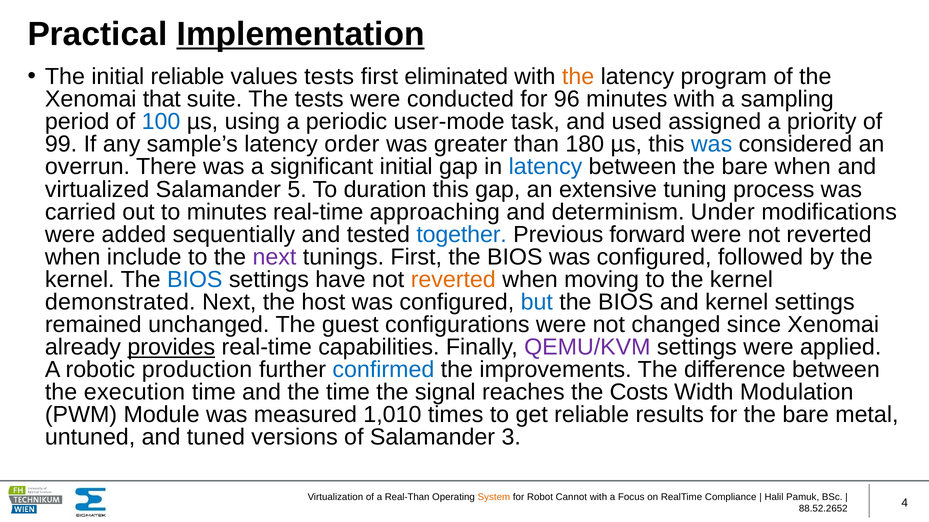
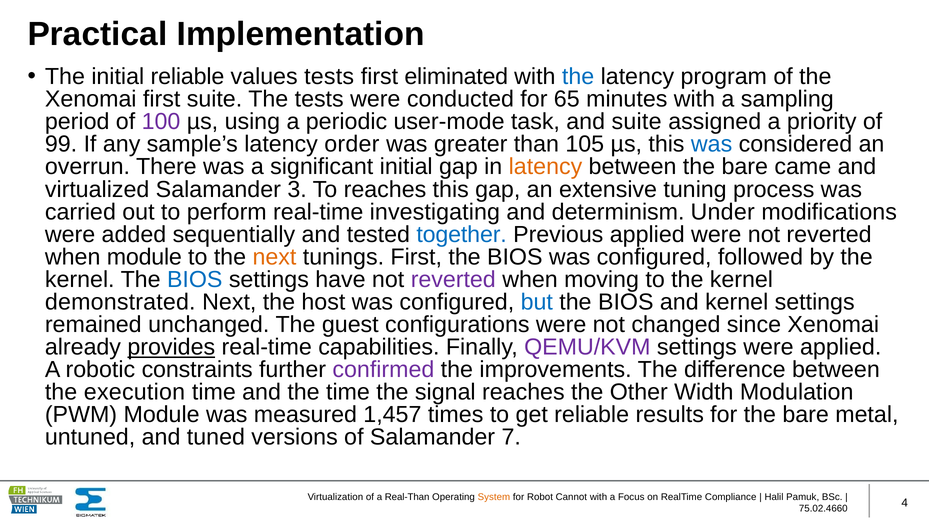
Implementation underline: present -> none (301, 34)
the colour: orange -> blue (578, 77)
Xenomai that: that -> first (162, 99)
96: 96 -> 65 (567, 99)
100 colour: blue -> purple (161, 122)
and used: used -> suite (637, 122)
180: 180 -> 105 (585, 144)
latency colour: blue -> orange (545, 167)
bare when: when -> came (803, 167)
5: 5 -> 3 (297, 190)
To duration: duration -> reaches (385, 190)
to minutes: minutes -> perform (227, 212)
approaching: approaching -> investigating (435, 212)
Previous forward: forward -> applied (647, 235)
when include: include -> module (144, 257)
next colour: purple -> orange (274, 257)
reverted colour: orange -> purple (453, 280)
production: production -> constraints (197, 370)
confirmed colour: blue -> purple (383, 370)
Costs: Costs -> Other (639, 393)
1,010: 1,010 -> 1,457 (392, 415)
3: 3 -> 7 (511, 438)
88.52.2652: 88.52.2652 -> 75.02.4660 (823, 509)
